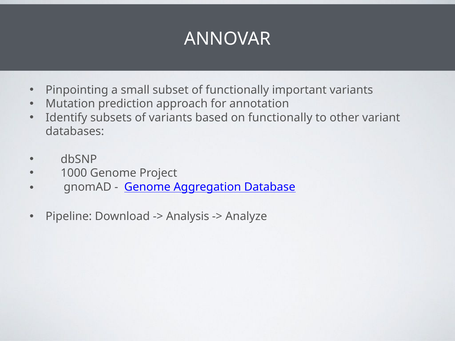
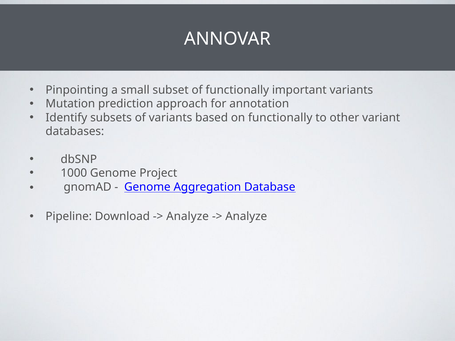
Analysis: Analysis -> Analyze (188, 217)
